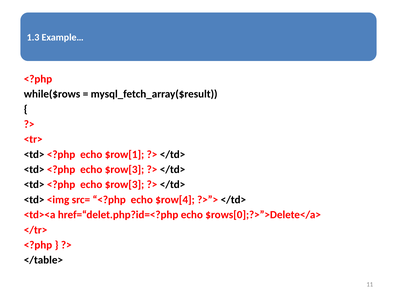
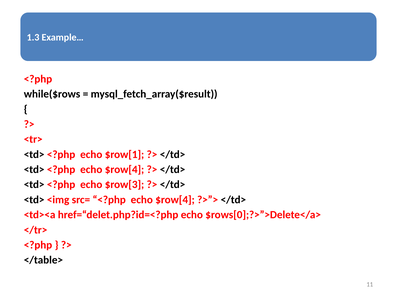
$row[3: $row[3 -> $row[4 (124, 169)
